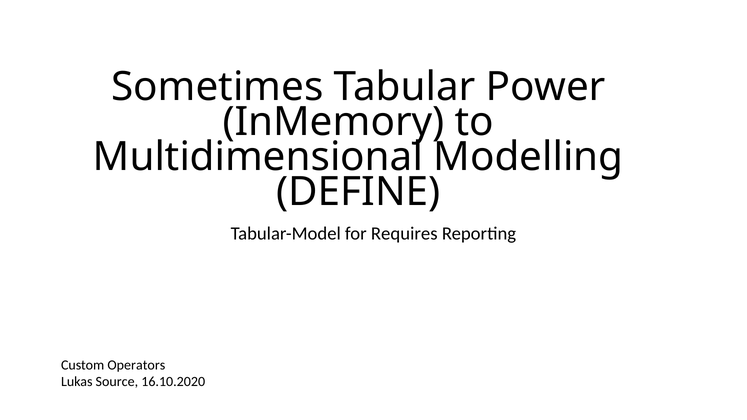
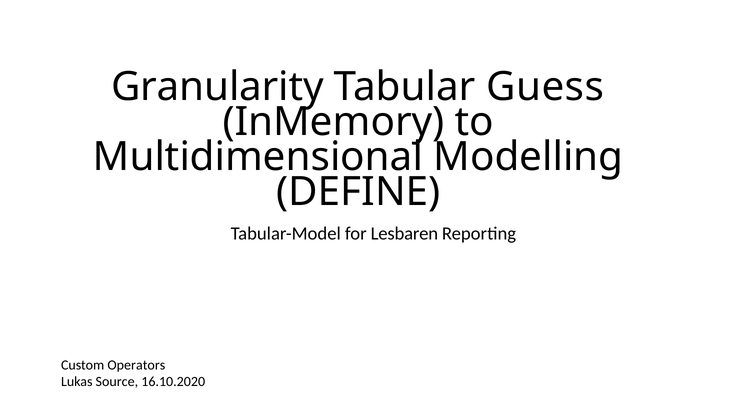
Sometimes: Sometimes -> Granularity (217, 87)
Power: Power -> Guess (545, 87)
Requires: Requires -> Lesbaren (404, 233)
